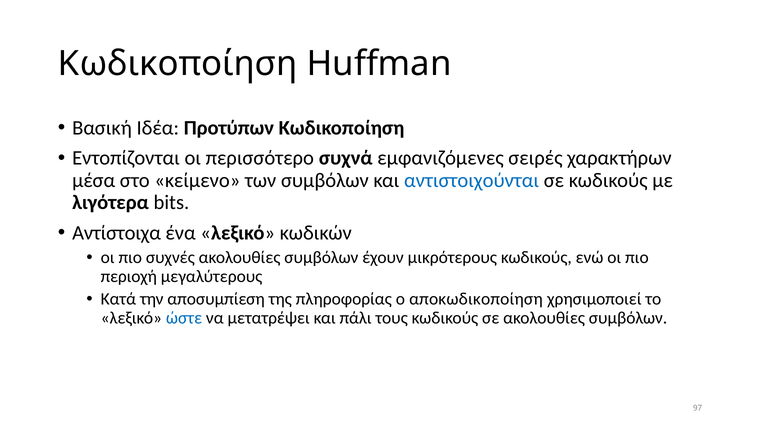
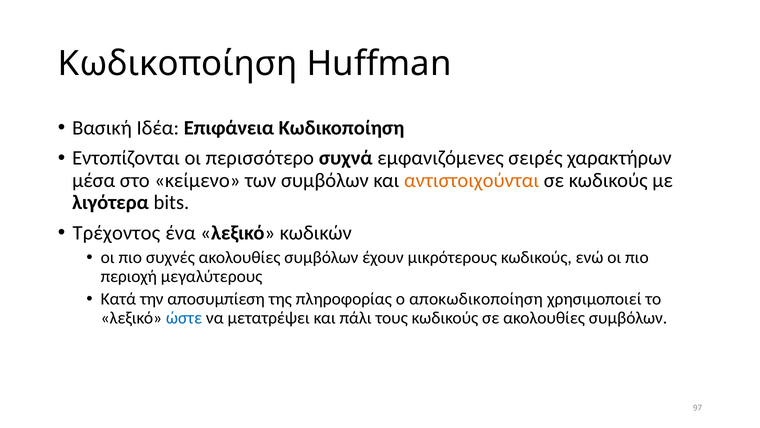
Προτύπων: Προτύπων -> Επιφάνεια (229, 128)
αντιστοιχούνται colour: blue -> orange (472, 180)
Αντίστοιχα: Αντίστοιχα -> Τρέχοντος (116, 233)
